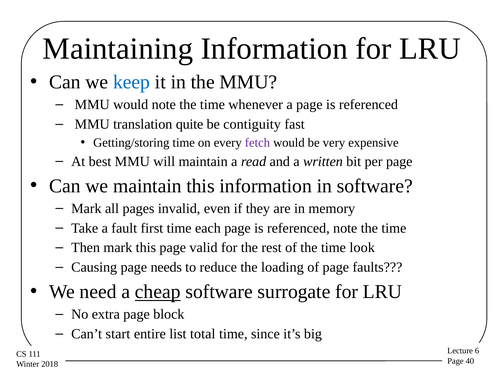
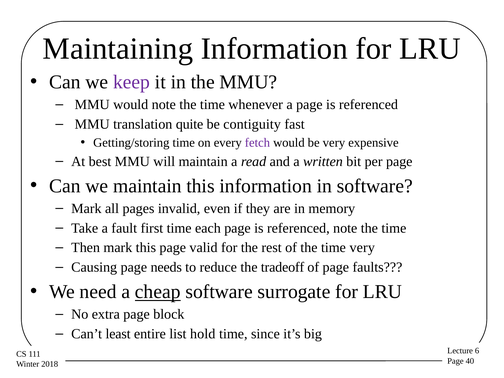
keep colour: blue -> purple (132, 82)
time look: look -> very (362, 248)
loading: loading -> tradeoff (283, 267)
start: start -> least (118, 334)
total: total -> hold (203, 334)
